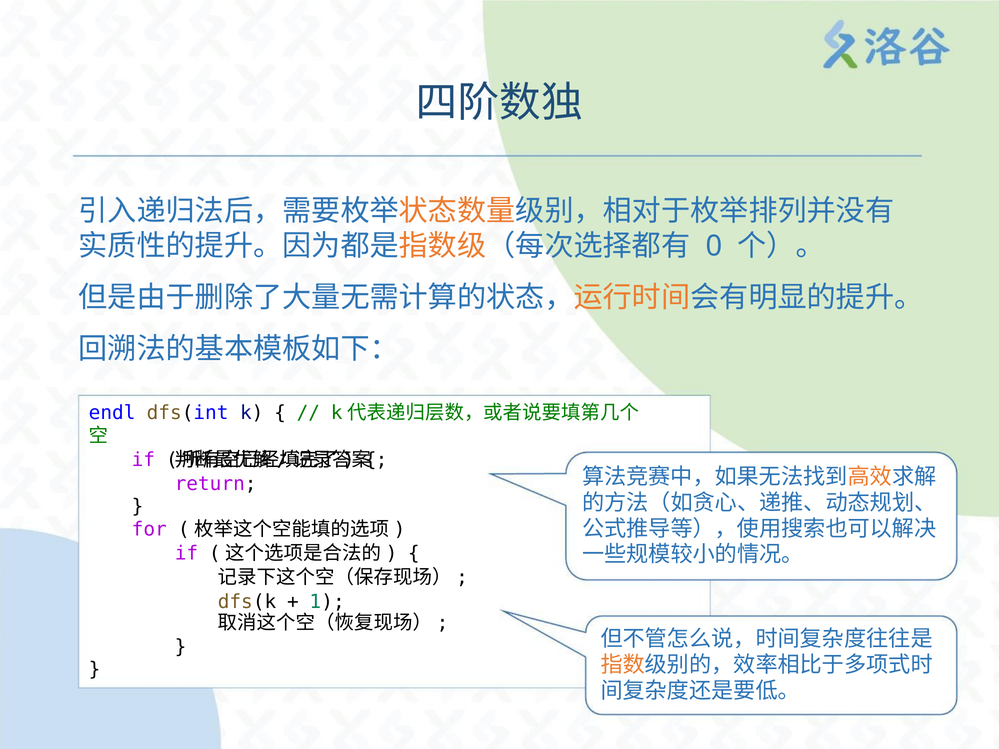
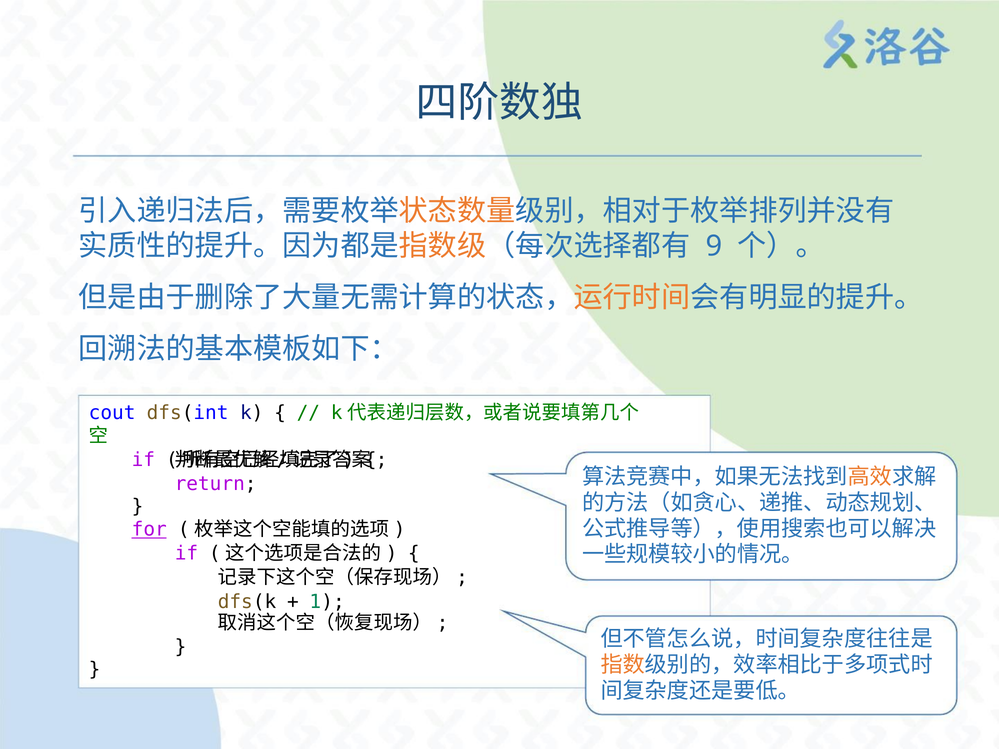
0: 0 -> 9 (714, 246)
endl: endl -> cout (112, 413)
for underline: none -> present (149, 530)
